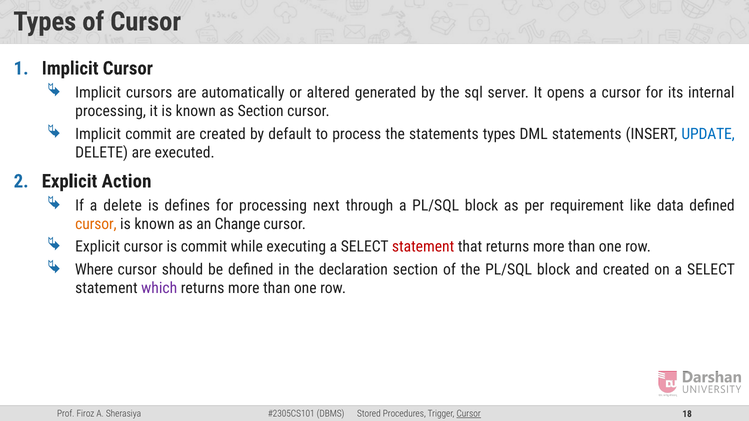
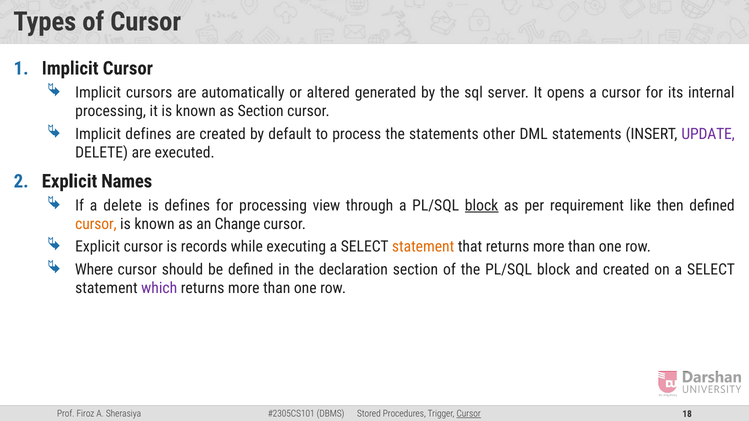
Implicit commit: commit -> defines (148, 134)
statements types: types -> other (499, 134)
UPDATE colour: blue -> purple (708, 134)
Action: Action -> Names (127, 181)
next: next -> view (326, 206)
block underline: none -> present (482, 206)
data: data -> then (670, 206)
is commit: commit -> records (204, 247)
statement colour: red -> orange (423, 247)
